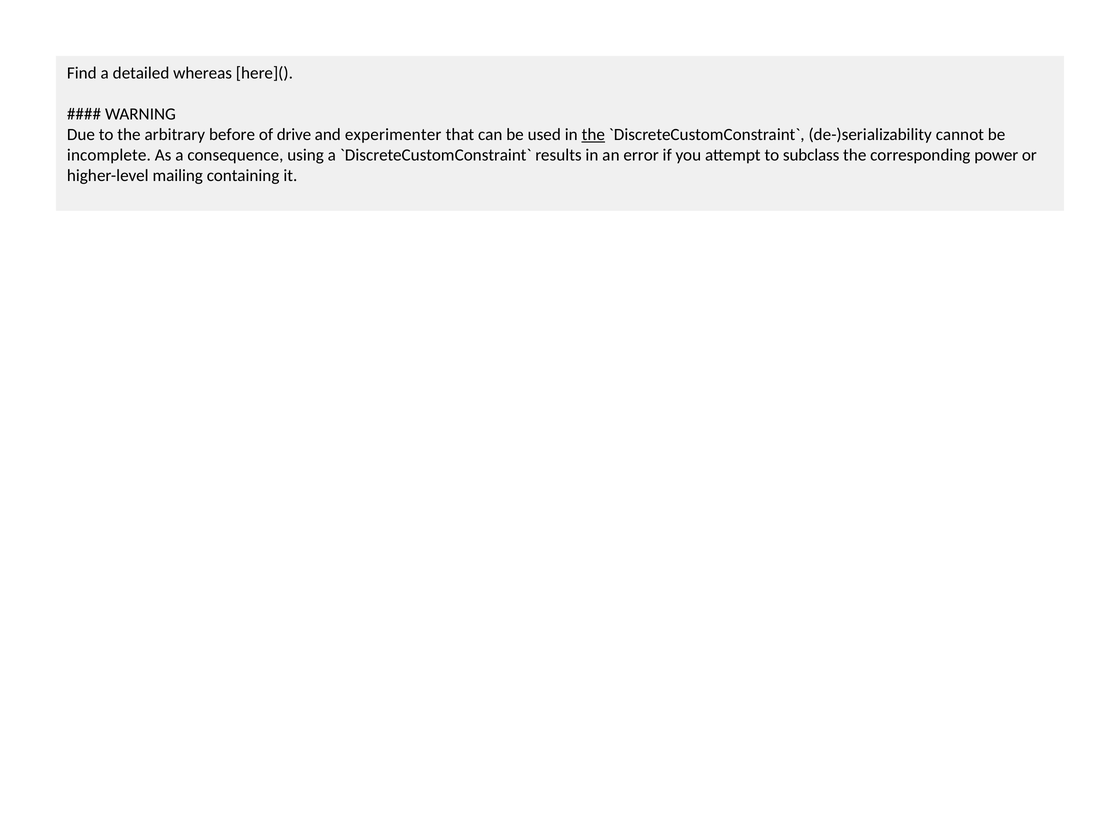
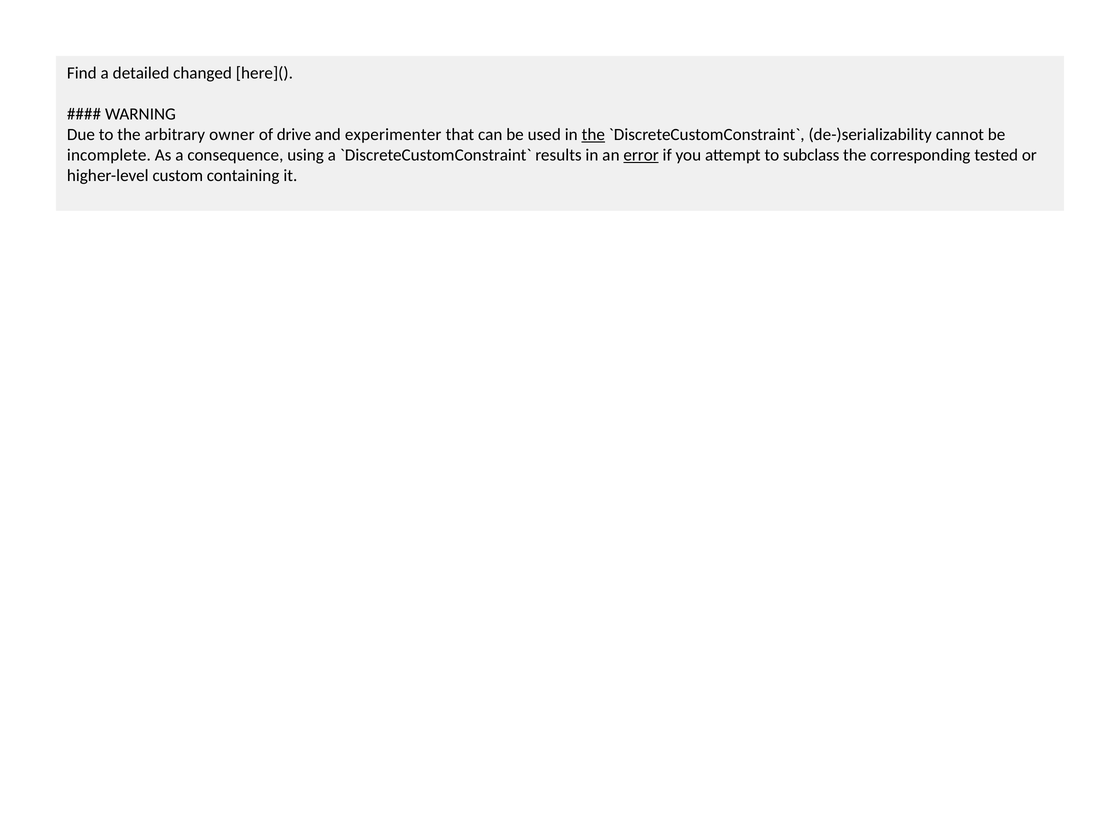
whereas: whereas -> changed (203, 73)
before: before -> owner (232, 135)
error underline: none -> present (641, 155)
power: power -> tested (996, 155)
mailing: mailing -> custom (178, 176)
